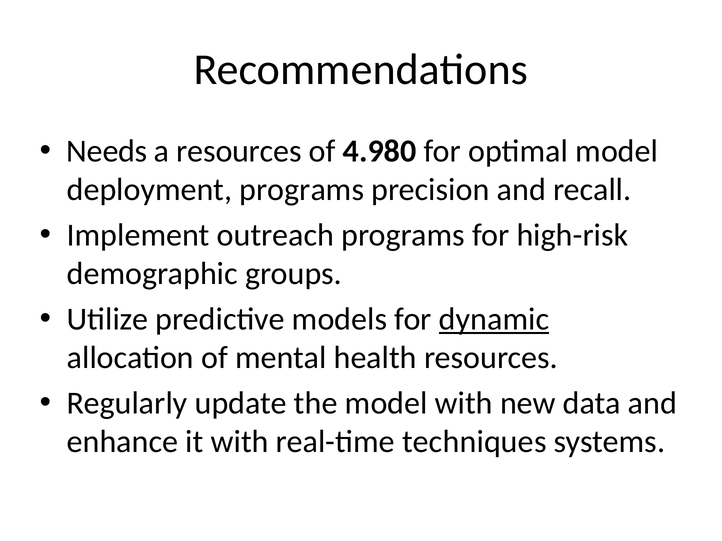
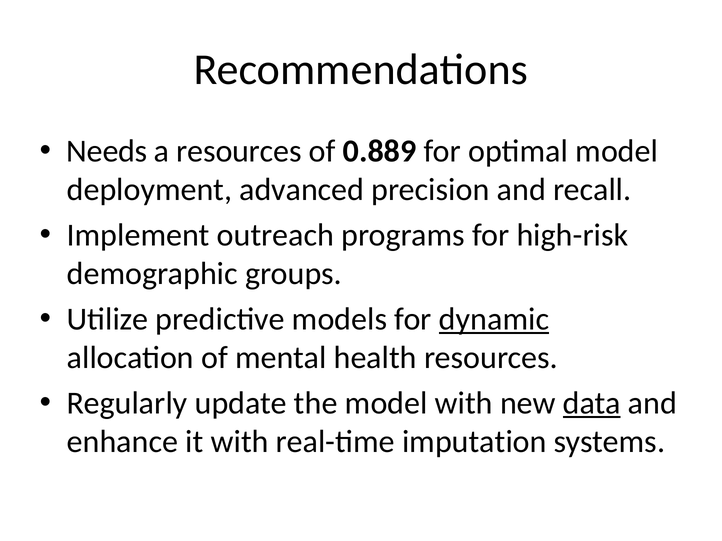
4.980: 4.980 -> 0.889 (380, 151)
deployment programs: programs -> advanced (302, 190)
data underline: none -> present (592, 404)
techniques: techniques -> imputation (474, 442)
